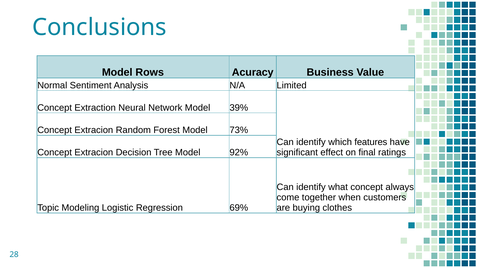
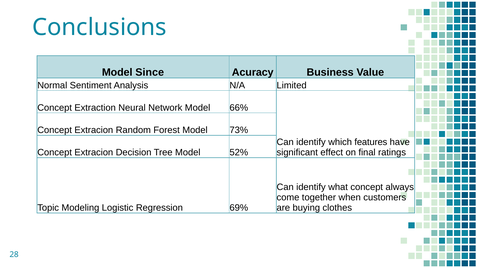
Rows: Rows -> Since (150, 72)
39%: 39% -> 66% (239, 108)
92%: 92% -> 52% (239, 153)
